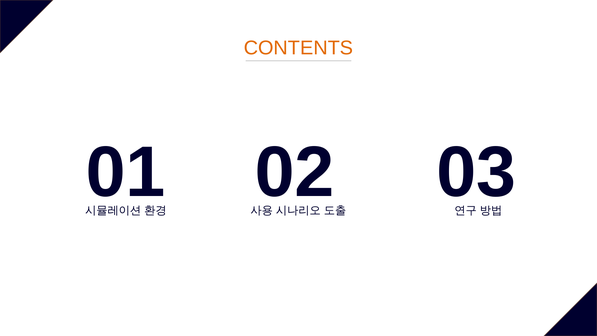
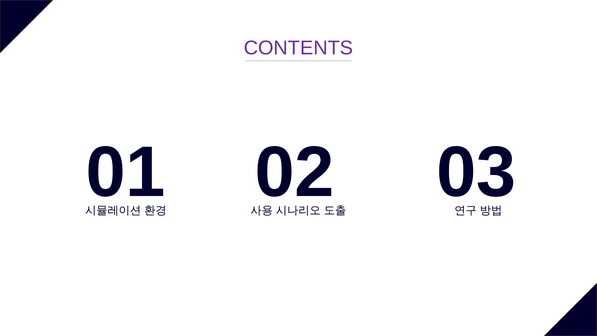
CONTENTS colour: orange -> purple (298, 48)
